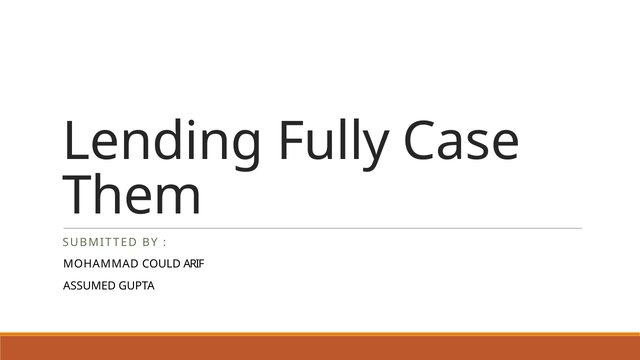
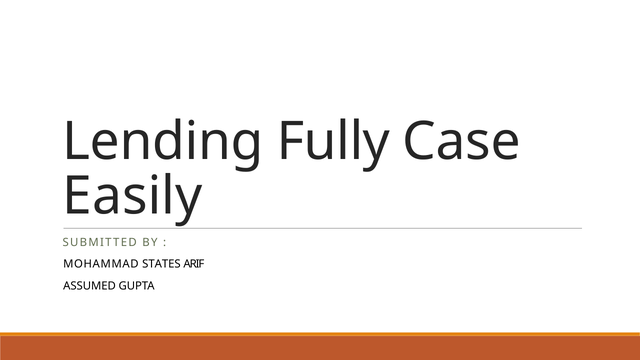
Them: Them -> Easily (132, 196)
COULD: COULD -> STATES (161, 264)
